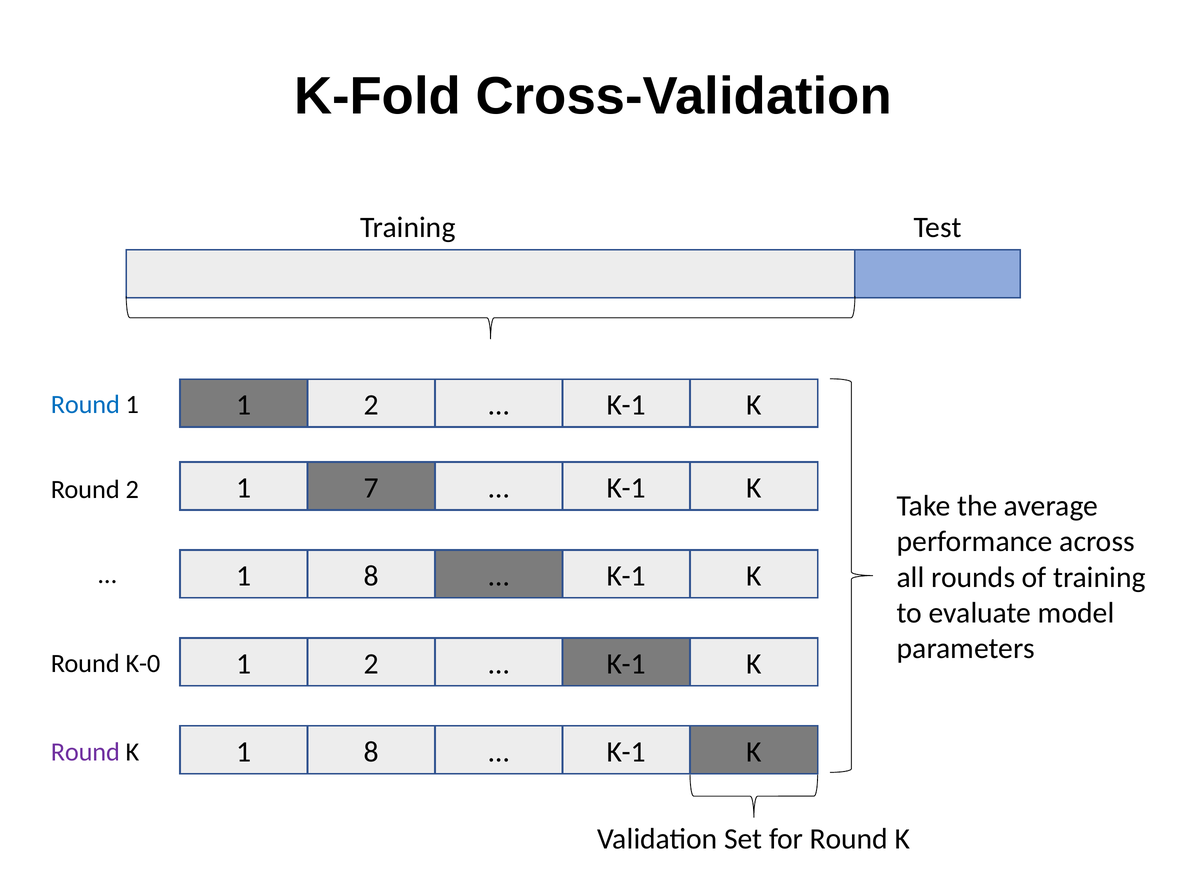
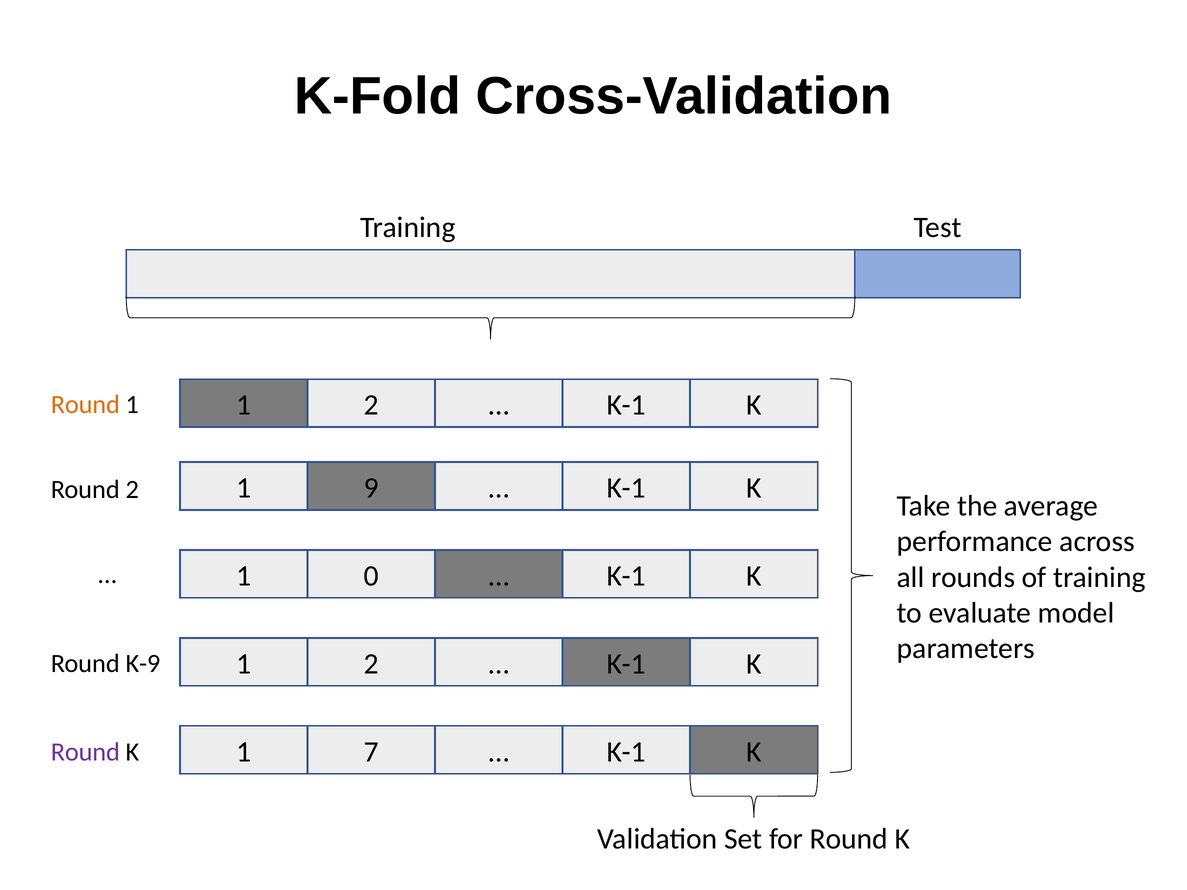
Round colour: blue -> orange (85, 405)
7: 7 -> 9 (371, 488)
8: 8 -> 0 (371, 576)
K-0: K-0 -> K-9 (143, 664)
8: 8 -> 7 (371, 752)
